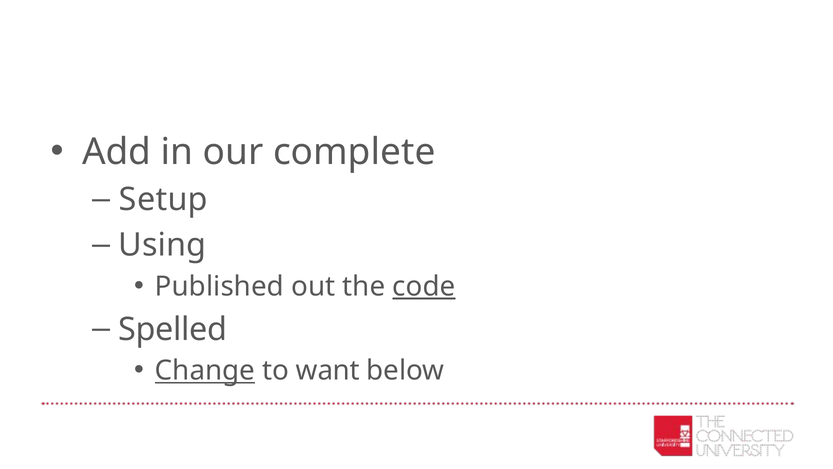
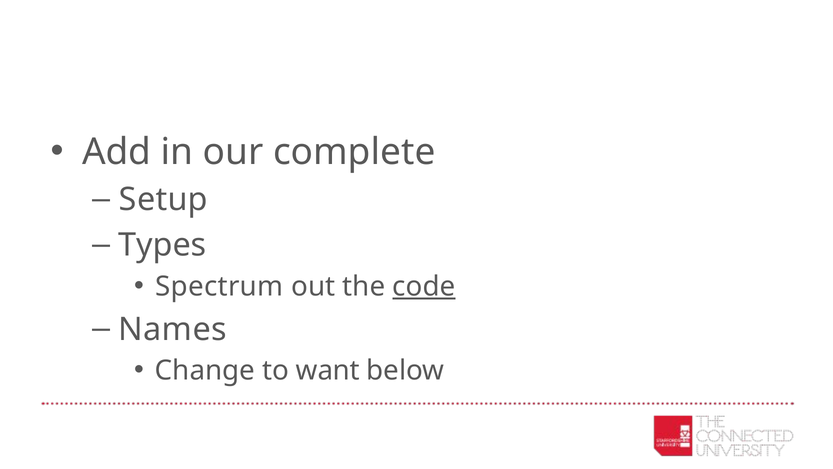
Using: Using -> Types (162, 245)
Published: Published -> Spectrum (219, 286)
Spelled: Spelled -> Names (173, 329)
Change underline: present -> none (205, 370)
